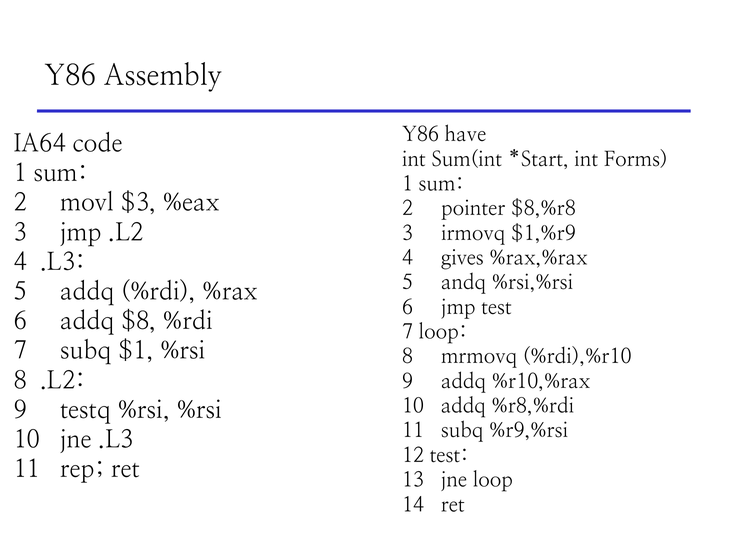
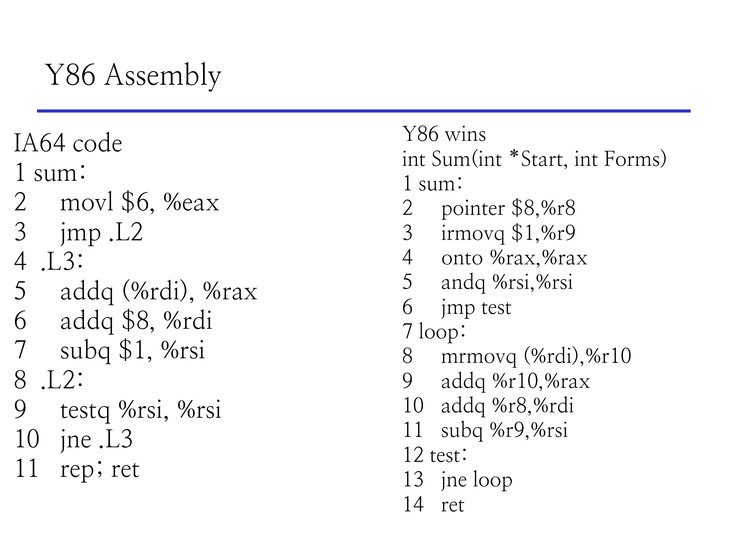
have: have -> wins (465, 135)
$3: $3 -> $6 (138, 203)
gives: gives -> onto (462, 258)
